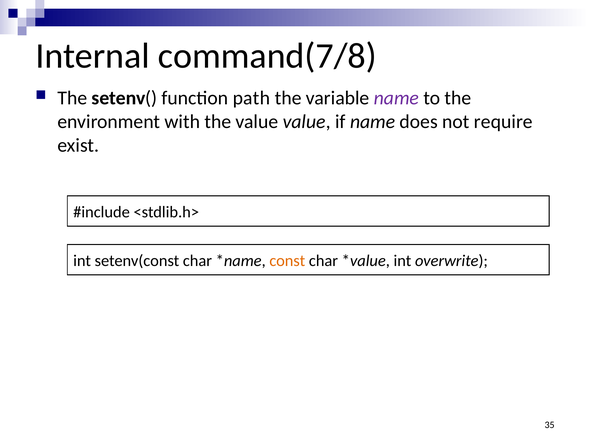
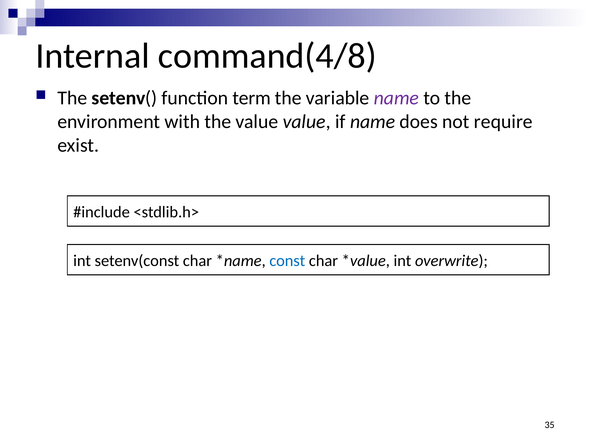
command(7/8: command(7/8 -> command(4/8 (267, 56)
path: path -> term (252, 98)
const colour: orange -> blue (287, 261)
